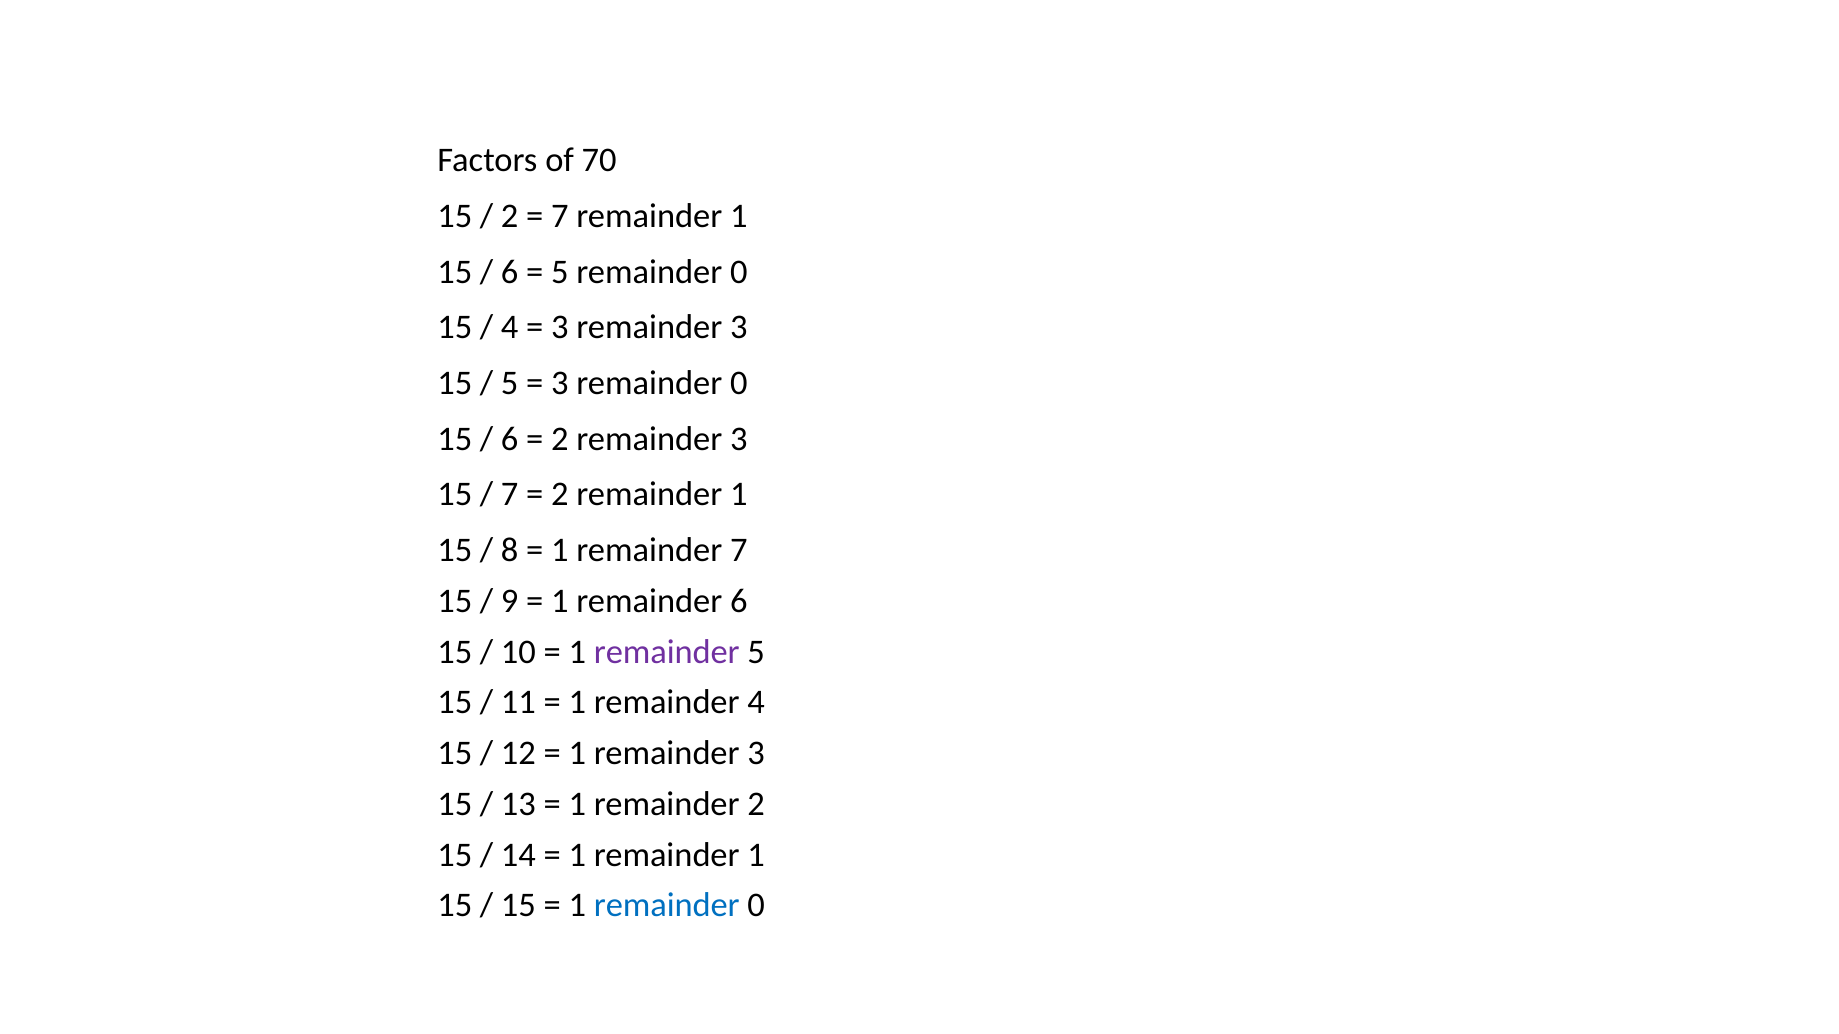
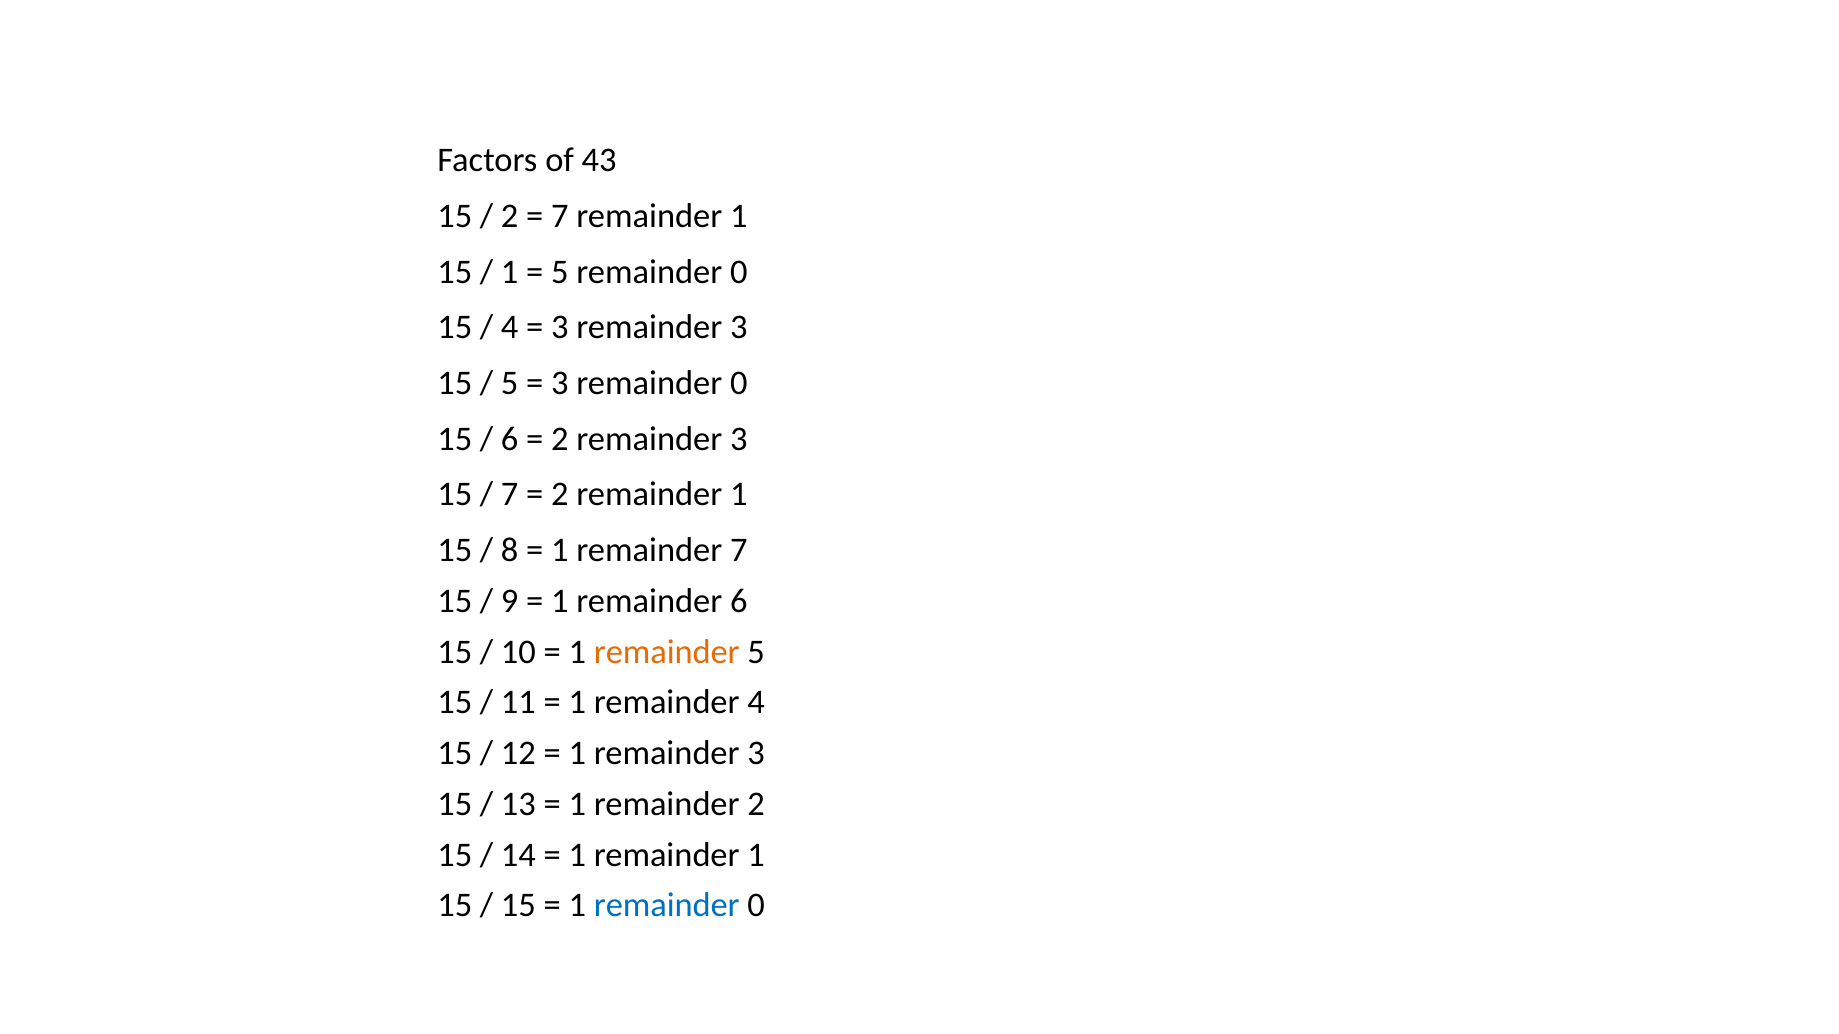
70: 70 -> 43 (599, 161)
6: 6 -> 1 (510, 272)
remainder colour: purple -> orange (667, 652)
